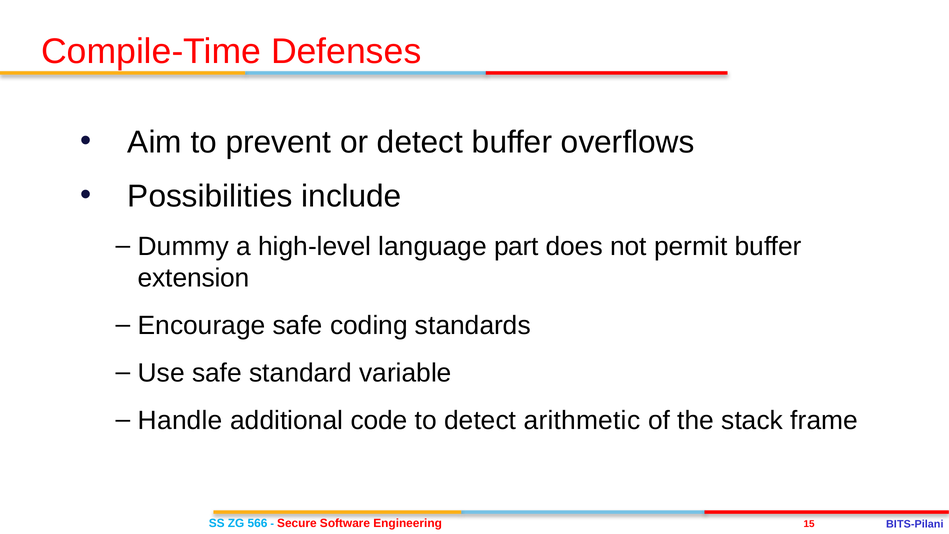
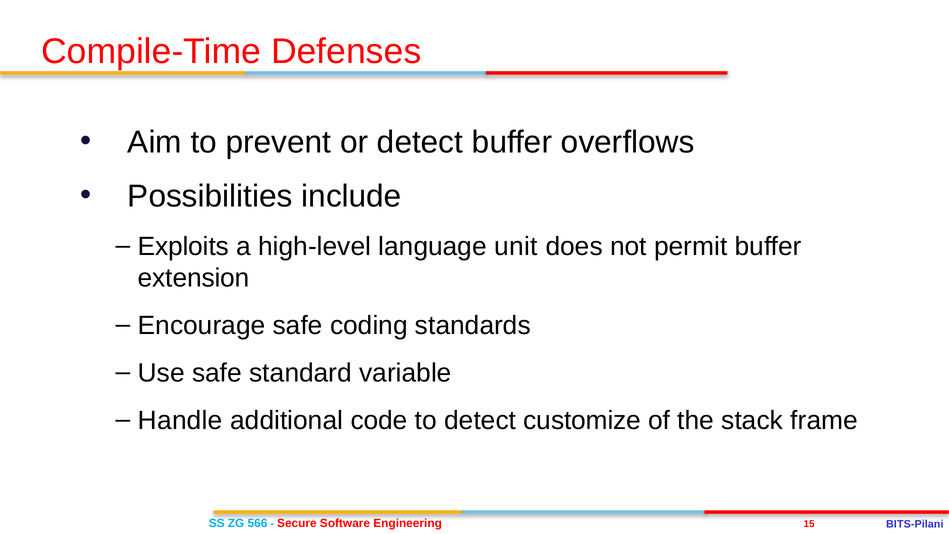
Dummy: Dummy -> Exploits (183, 246)
part: part -> unit (516, 246)
arithmetic: arithmetic -> customize (582, 420)
